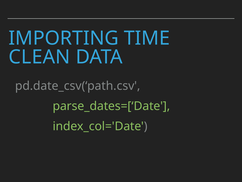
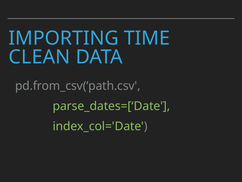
pd.date_csv(‘path.csv: pd.date_csv(‘path.csv -> pd.from_csv(‘path.csv (78, 86)
